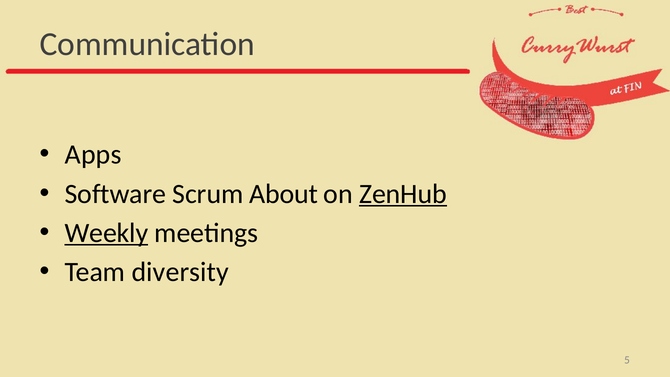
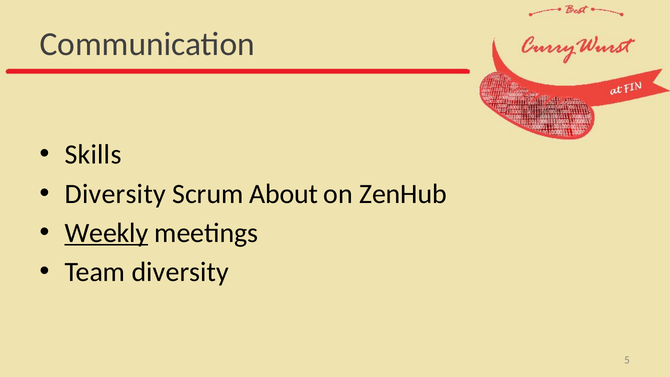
Apps: Apps -> Skills (93, 155)
Software: Software -> Diversity (115, 194)
ZenHub underline: present -> none (403, 194)
